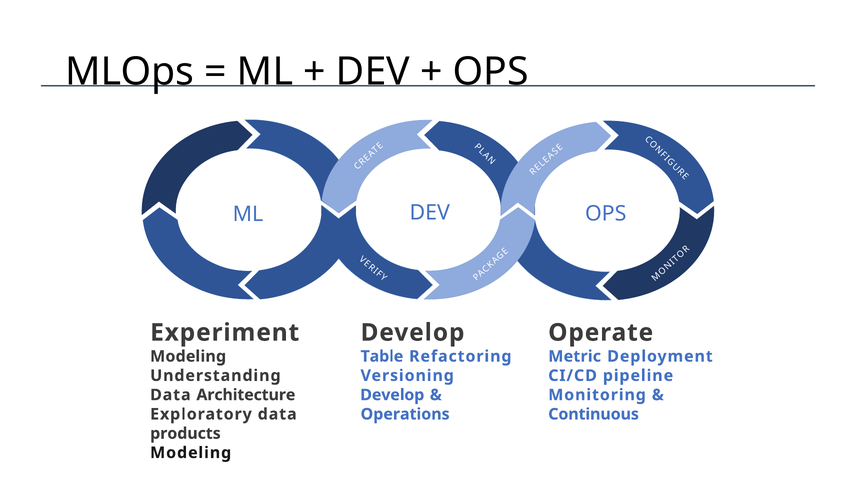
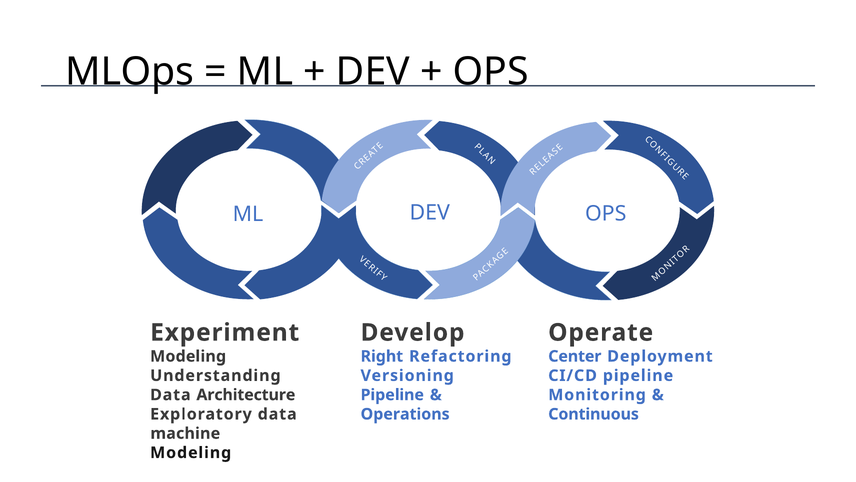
Table: Table -> Right (382, 356)
Metric: Metric -> Center (575, 356)
Develop: Develop -> Pipeline (392, 395)
products: products -> machine (185, 433)
